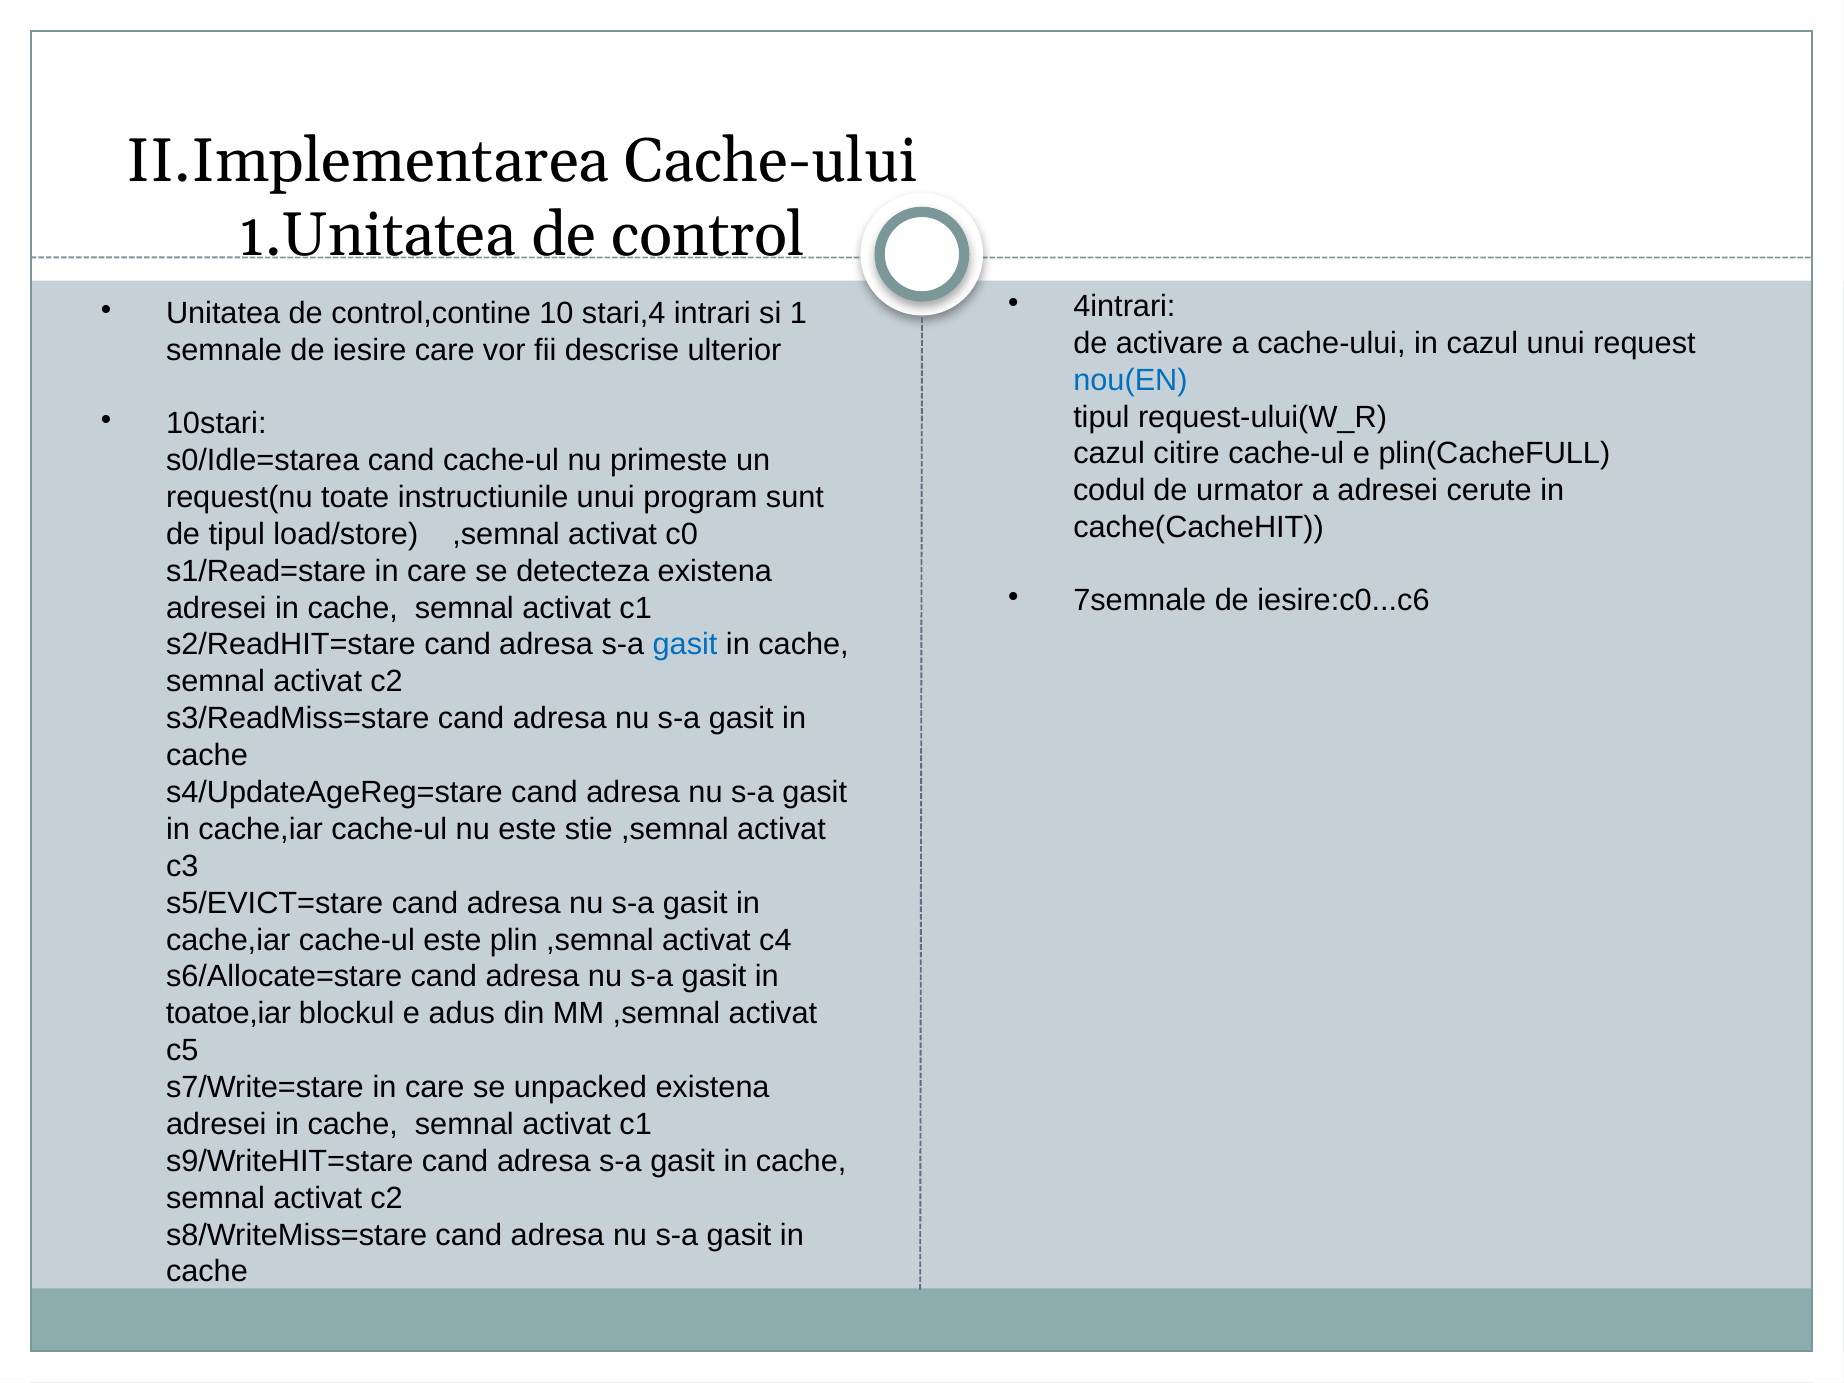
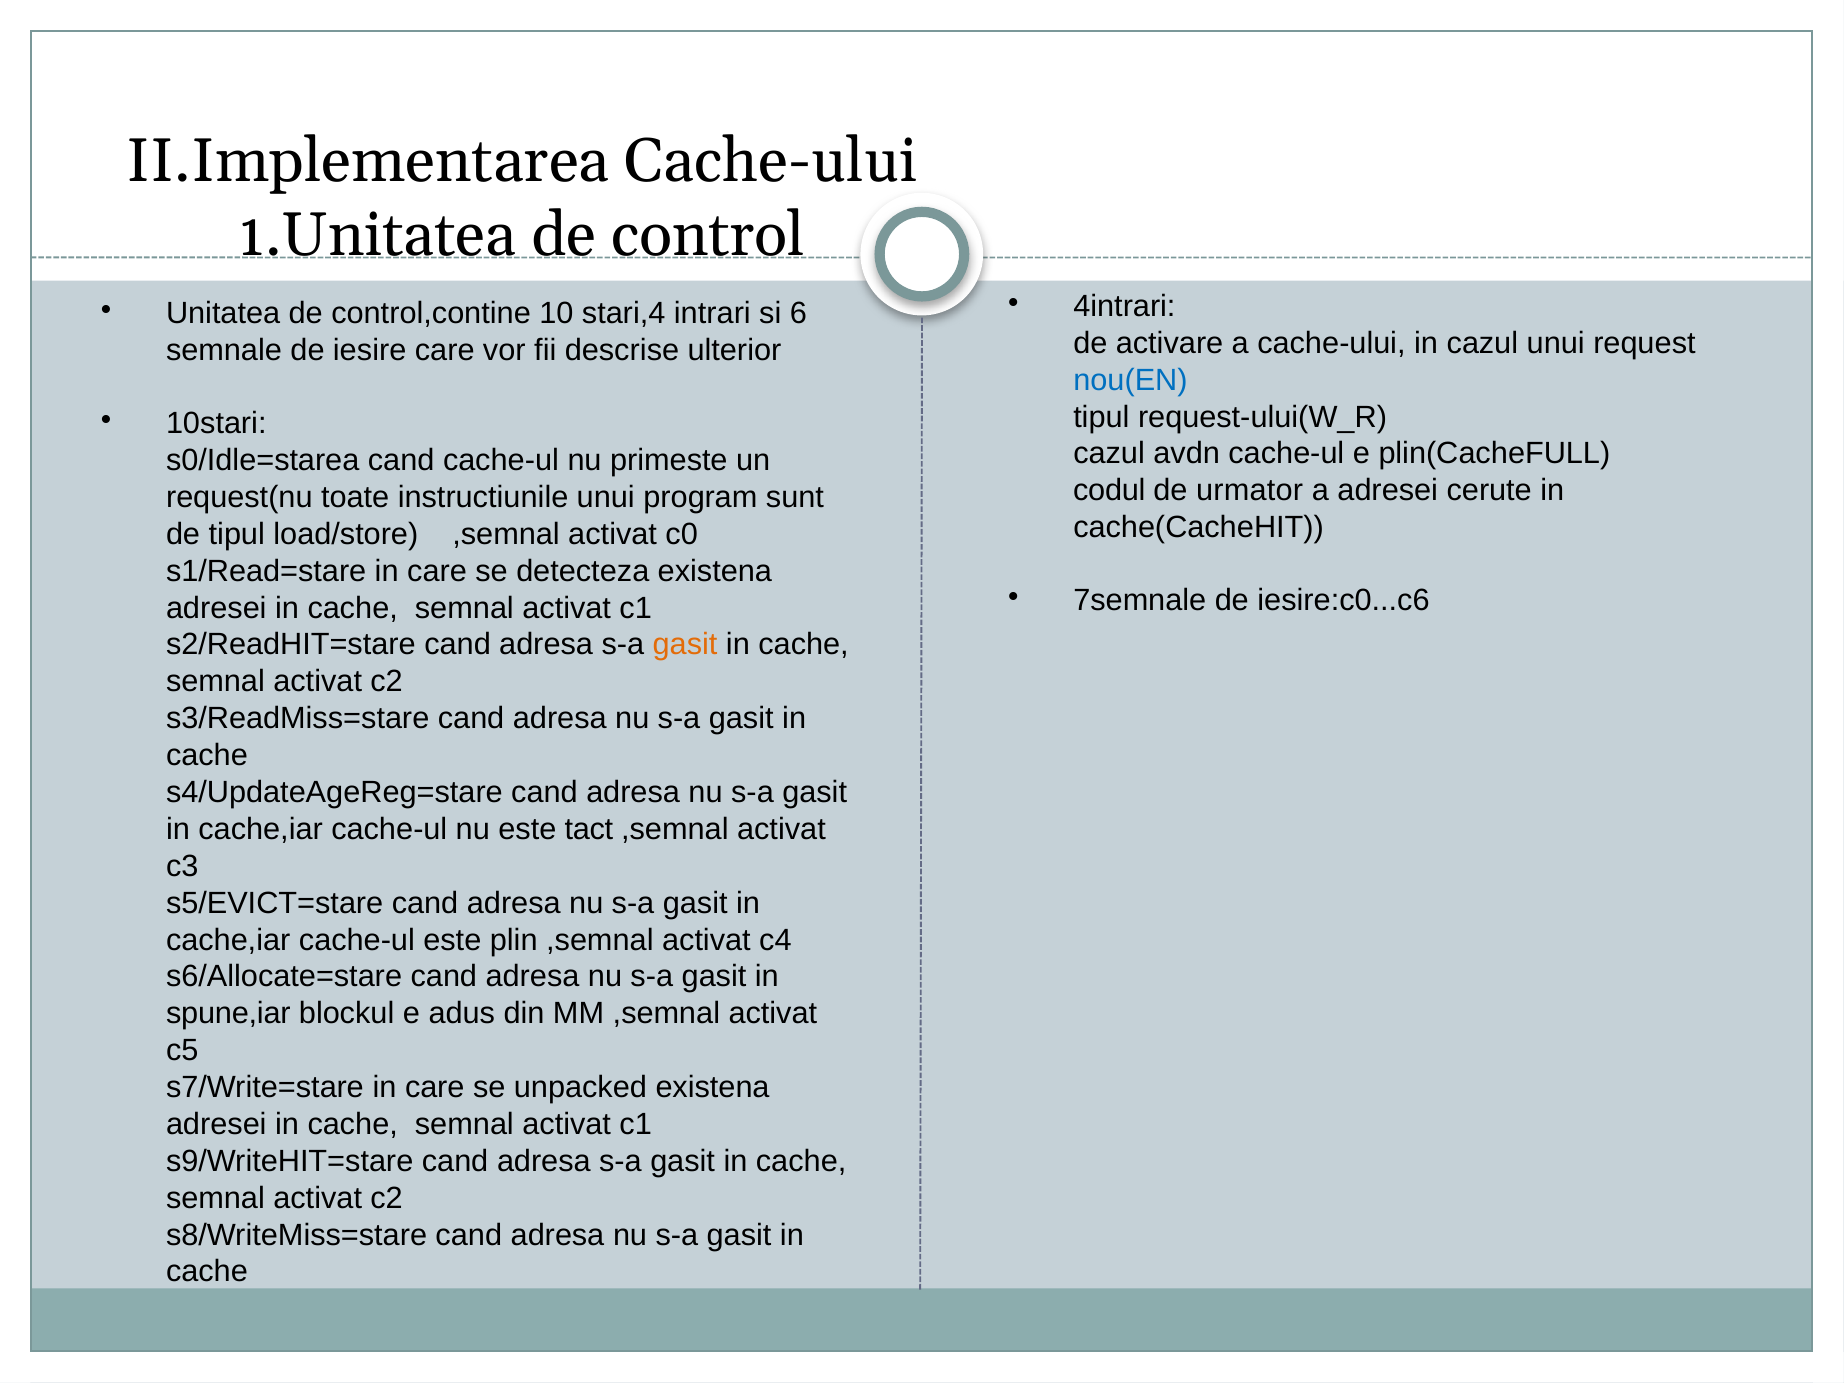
1: 1 -> 6 (798, 314)
citire: citire -> avdn (1187, 454)
gasit colour: blue -> orange (685, 645)
stie: stie -> tact (589, 829)
toatoe,iar: toatoe,iar -> spune,iar (228, 1014)
